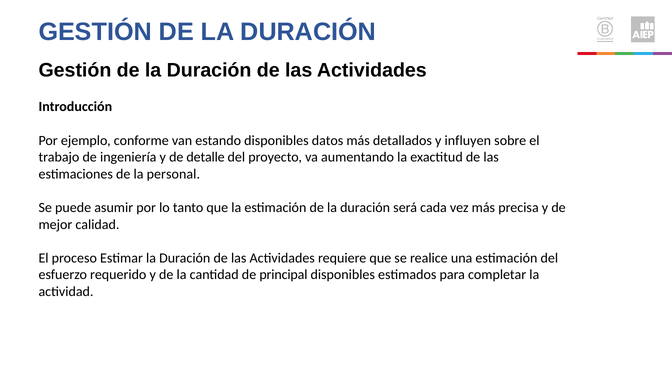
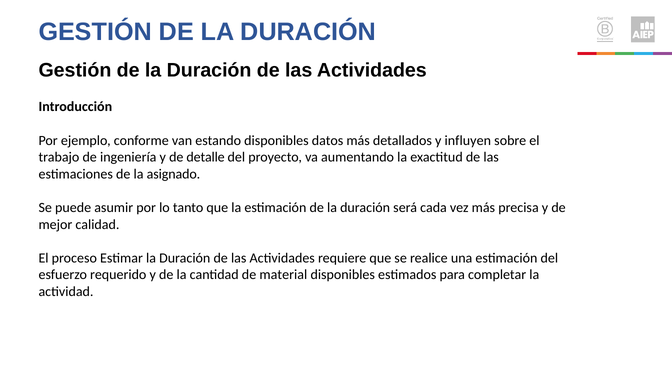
personal: personal -> asignado (173, 174)
principal: principal -> material (283, 275)
